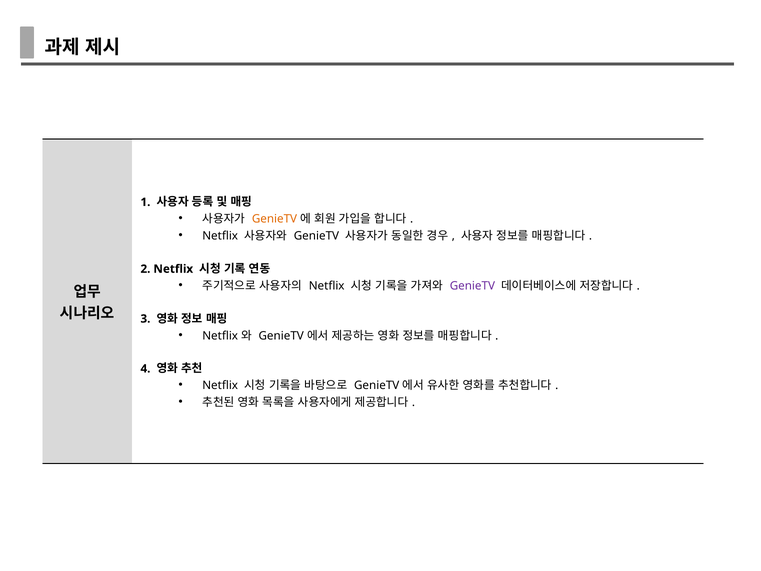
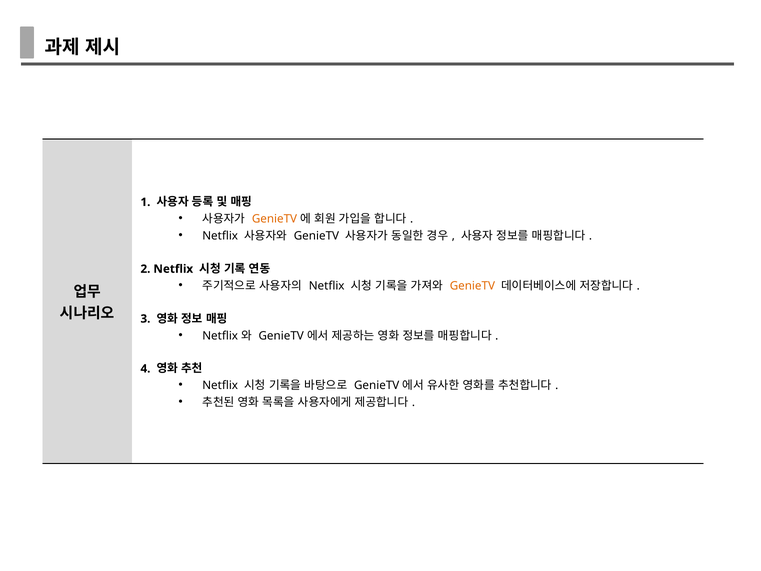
GenieTV colour: purple -> orange (472, 286)
